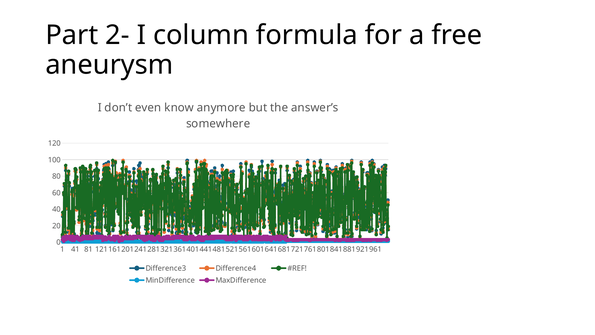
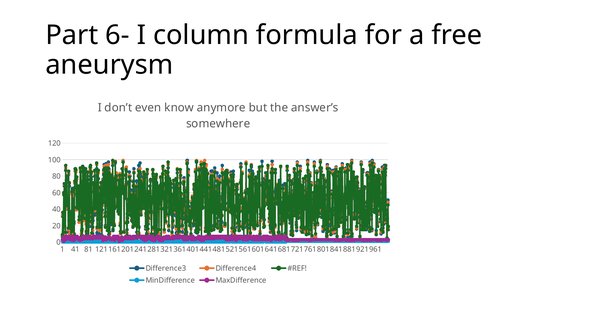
2-: 2- -> 6- (117, 35)
